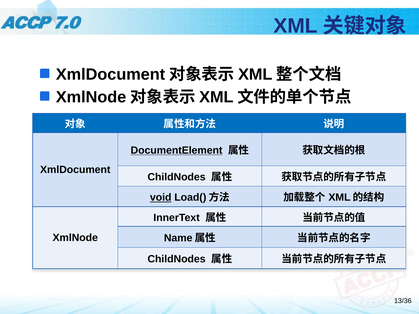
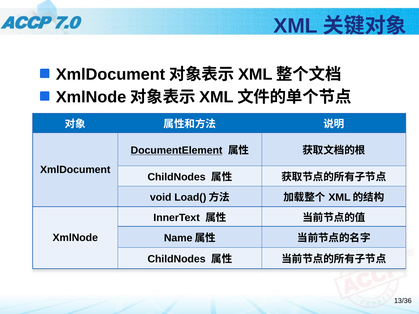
void underline: present -> none (161, 198)
